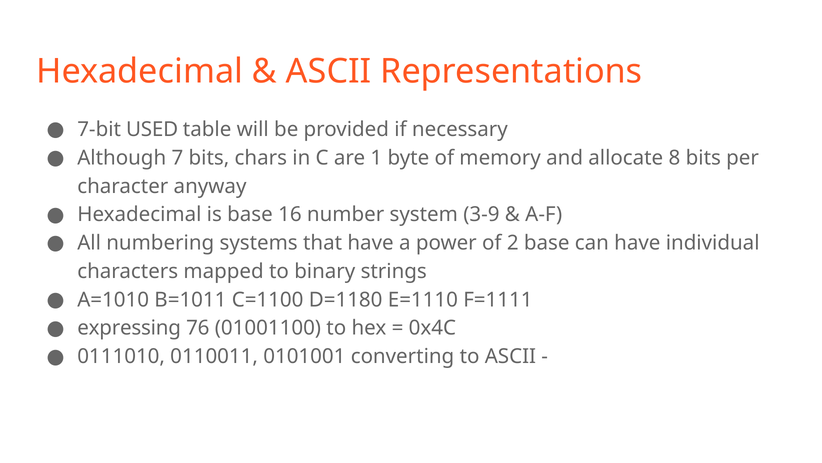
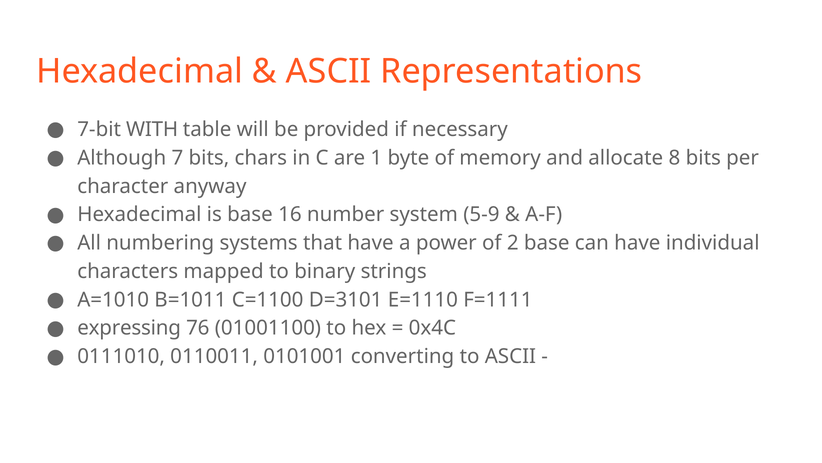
USED: USED -> WITH (152, 129)
3-9: 3-9 -> 5-9 (481, 214)
D=1180: D=1180 -> D=3101 (346, 299)
